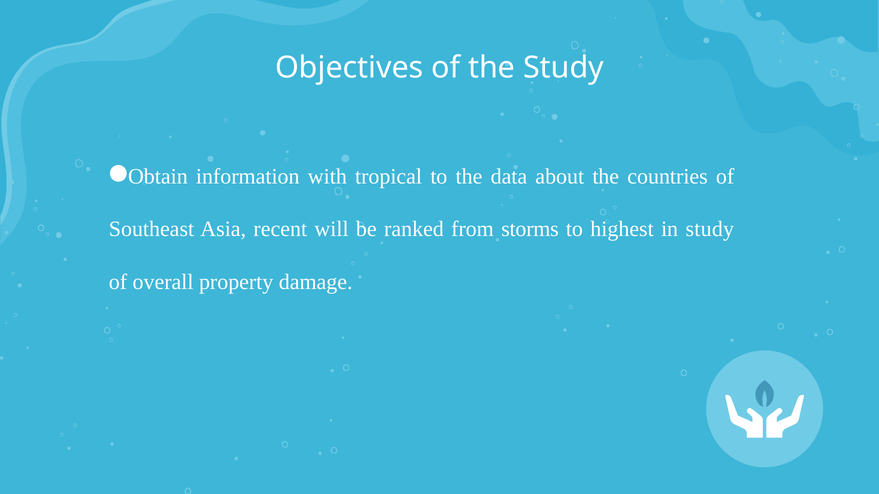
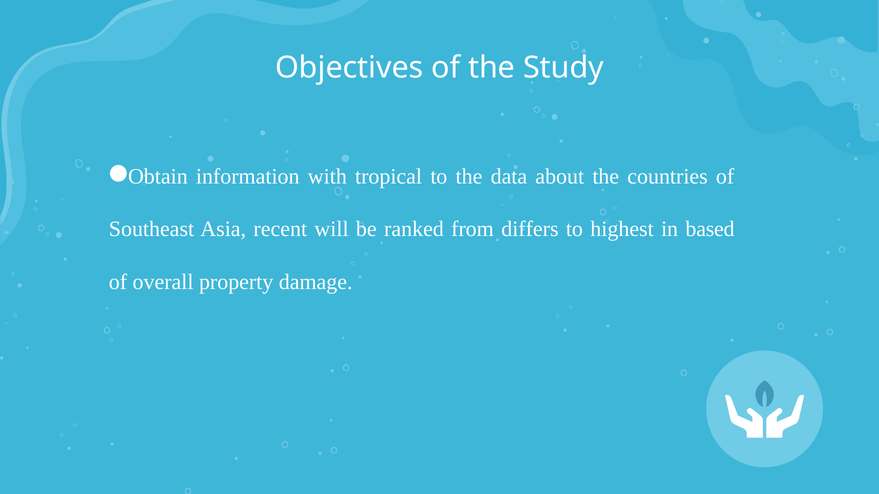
storms: storms -> differs (530, 229)
in study: study -> based (710, 229)
